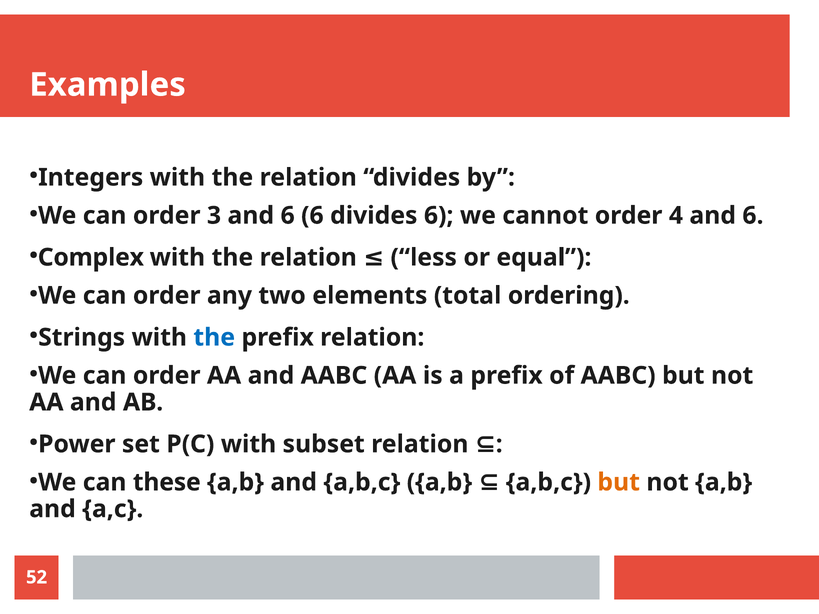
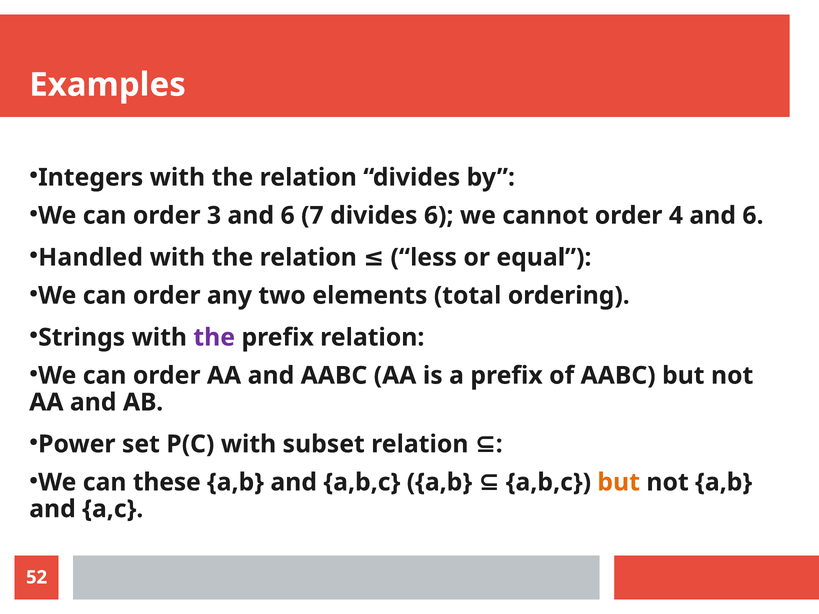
6 6: 6 -> 7 (312, 216)
Complex: Complex -> Handled (91, 257)
the colour: blue -> purple (214, 338)
